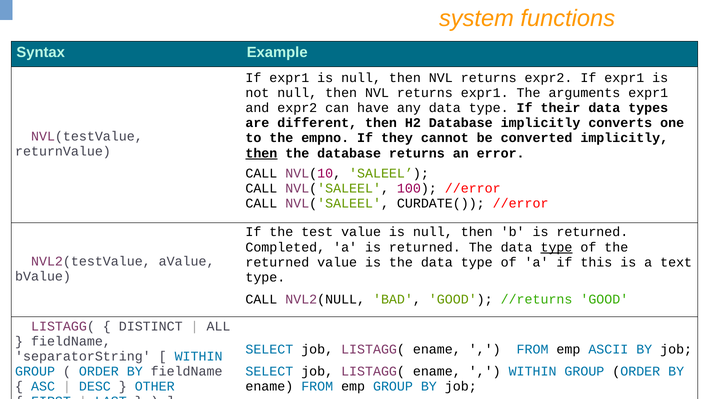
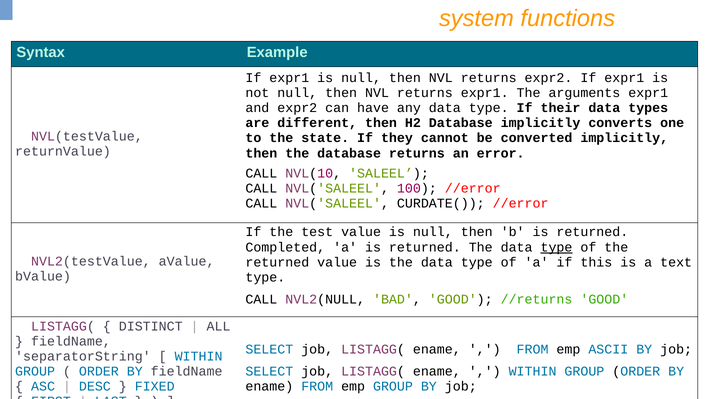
empno: empno -> state (325, 138)
then underline: present -> none (261, 153)
OTHER: OTHER -> FIXED (155, 386)
